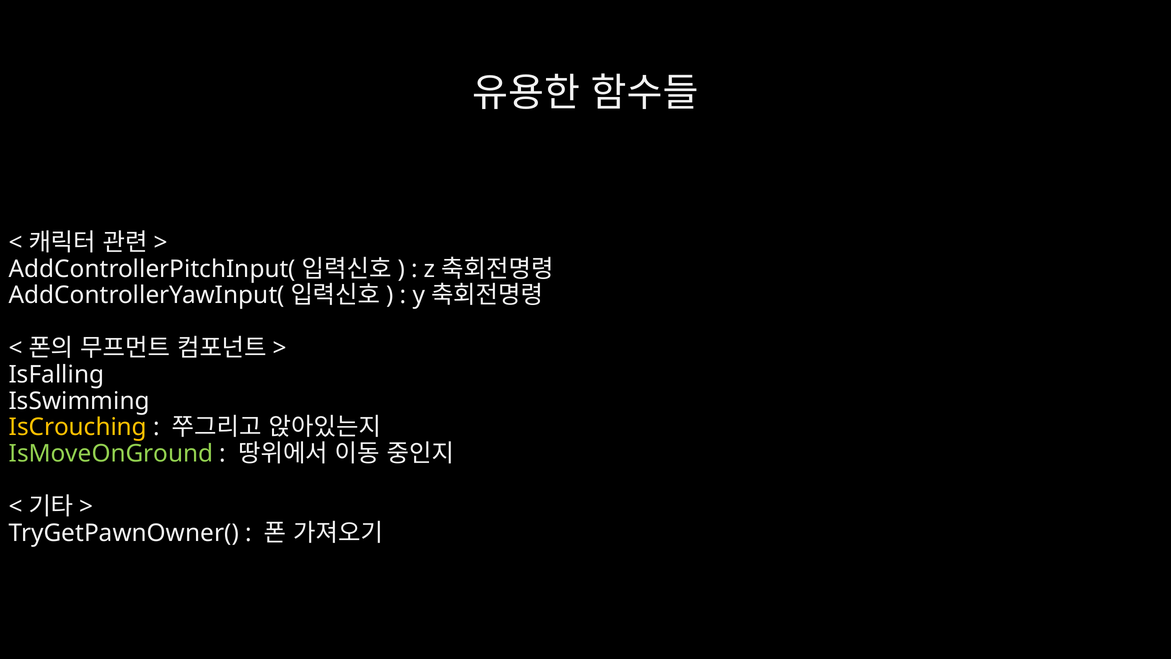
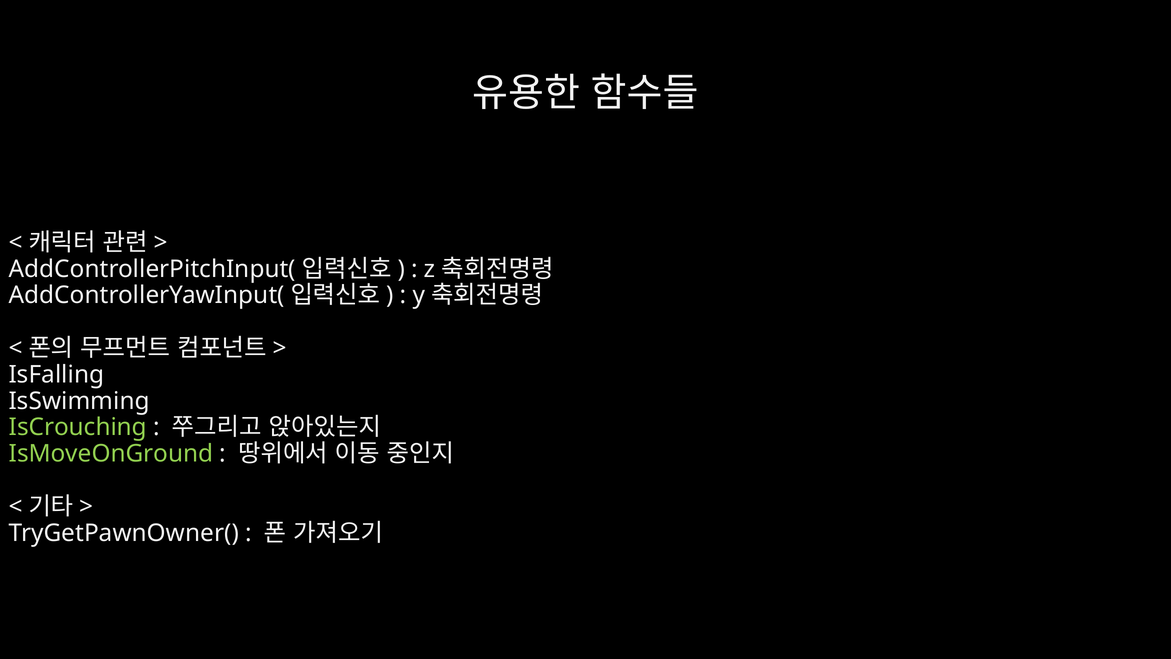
IsCrouching colour: yellow -> light green (78, 427)
